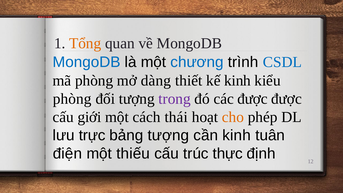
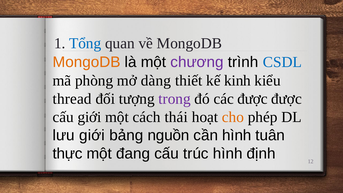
Tổng colour: orange -> blue (85, 43)
MongoDB colour: blue -> orange (87, 62)
chương colour: blue -> purple (197, 62)
phòng: phòng -> thread (72, 99)
lưu trực: trực -> giới (92, 135)
bảng tượng: tượng -> nguồn (168, 135)
cần kinh: kinh -> hình (237, 135)
điện: điện -> thực (68, 154)
thiếu: thiếu -> đang (133, 154)
trúc thực: thực -> hình (228, 154)
